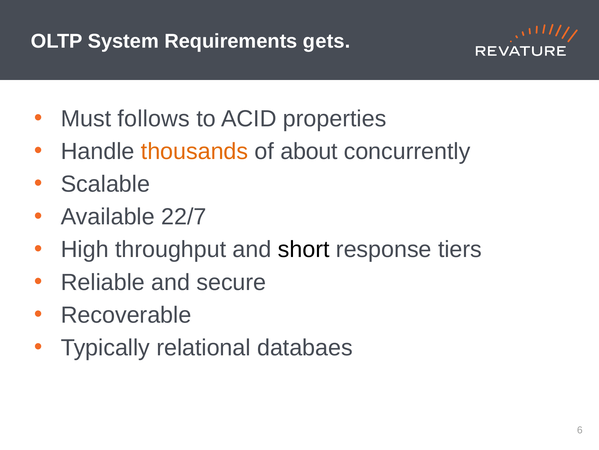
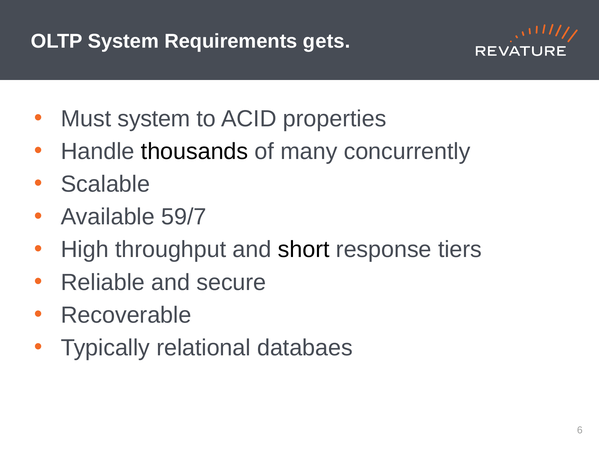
Must follows: follows -> system (154, 119)
thousands colour: orange -> black (195, 151)
about: about -> many (309, 151)
22/7: 22/7 -> 59/7 (184, 217)
